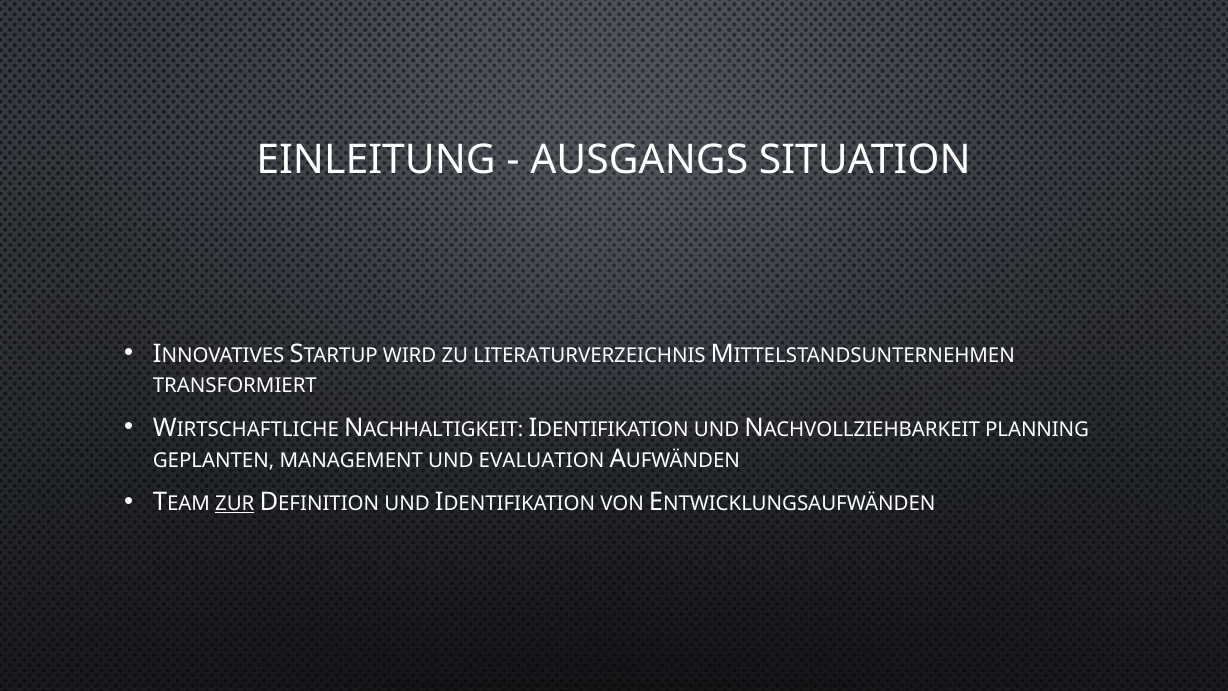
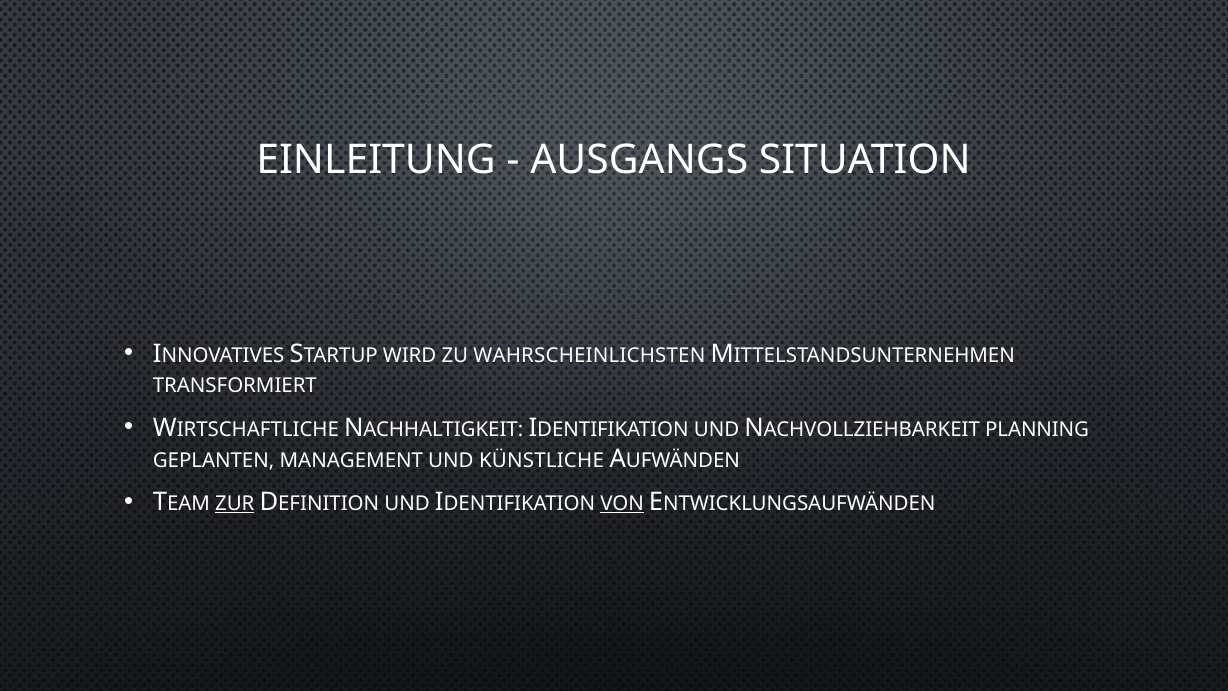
LITERATURVERZEICHNIS: LITERATURVERZEICHNIS -> WAHRSCHEINLICHSTEN (589, 355)
EVALUATION: EVALUATION -> KÜNSTLICHE (541, 460)
VON underline: none -> present (622, 504)
